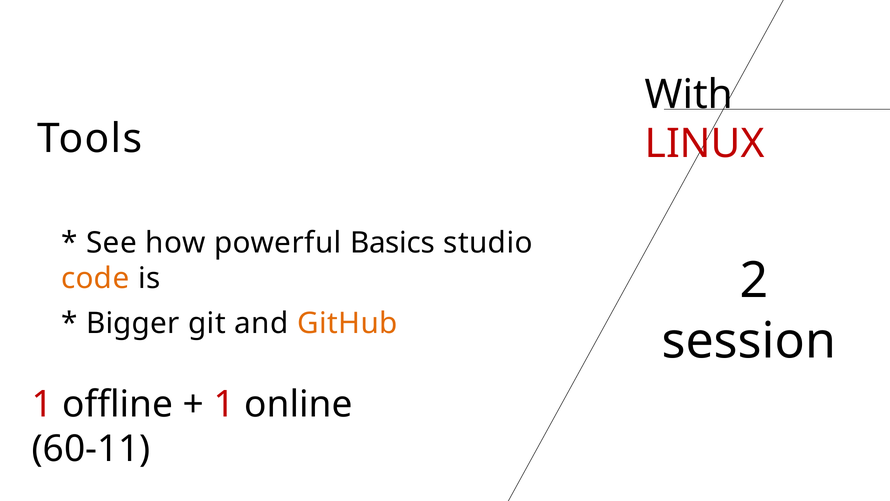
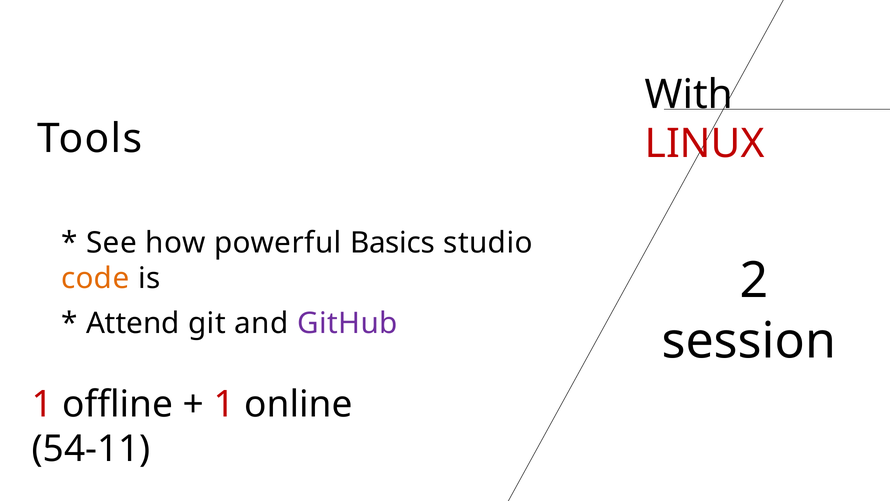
Bigger: Bigger -> Attend (133, 323)
GitHub colour: orange -> purple (347, 323)
60-11: 60-11 -> 54-11 (91, 449)
